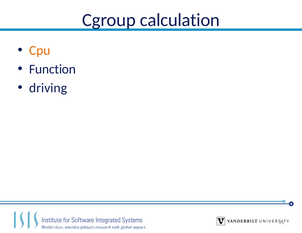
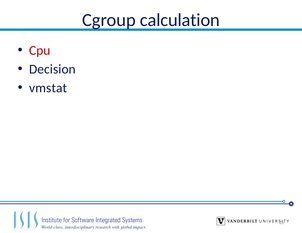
Cpu colour: orange -> red (40, 50)
Function: Function -> Decision (52, 69)
driving: driving -> vmstat (48, 88)
